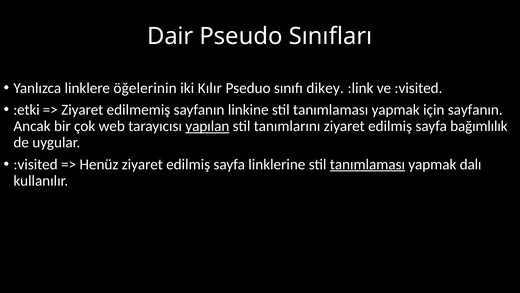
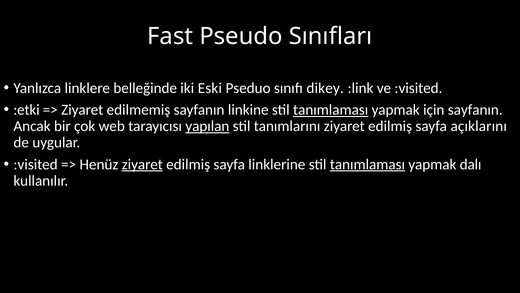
Dair: Dair -> Fast (170, 36)
öğelerinin: öğelerinin -> belleğinde (145, 88)
Kılır: Kılır -> Eski (210, 88)
tanımlaması underline: none -> present (331, 110)
bağımlılık: bağımlılık -> açıklarını (479, 126)
ziyaret underline: none -> present (142, 164)
